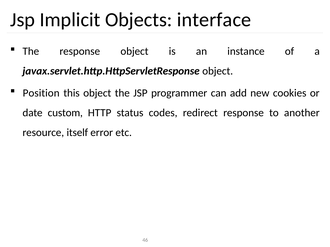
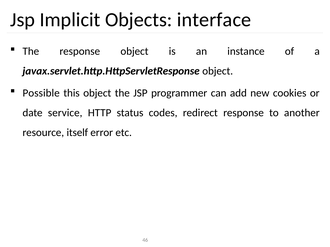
Position: Position -> Possible (41, 93)
custom: custom -> service (65, 113)
